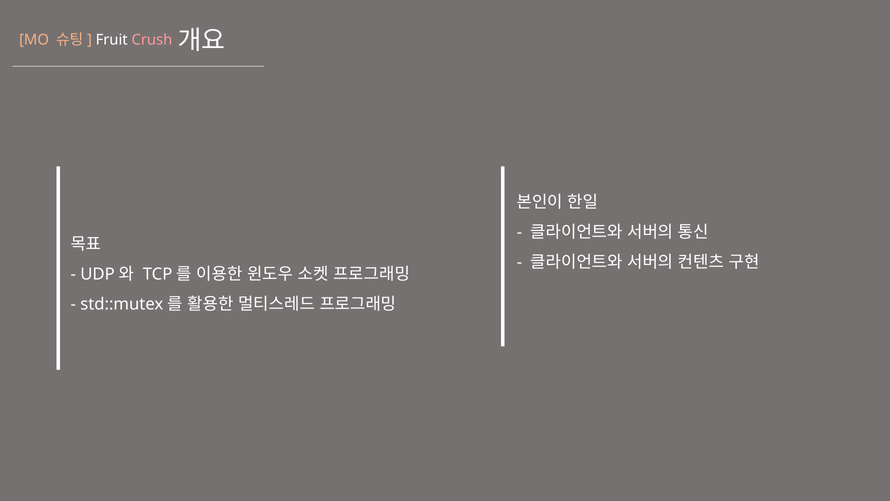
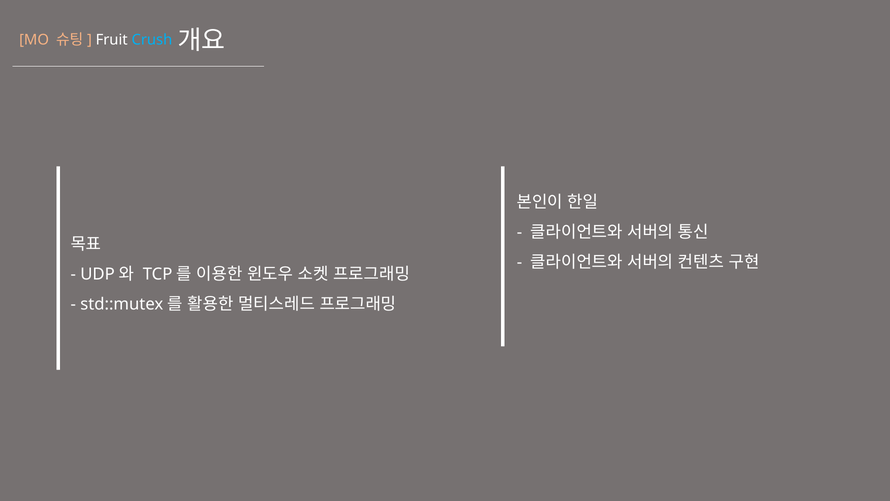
Crush colour: pink -> light blue (152, 40)
